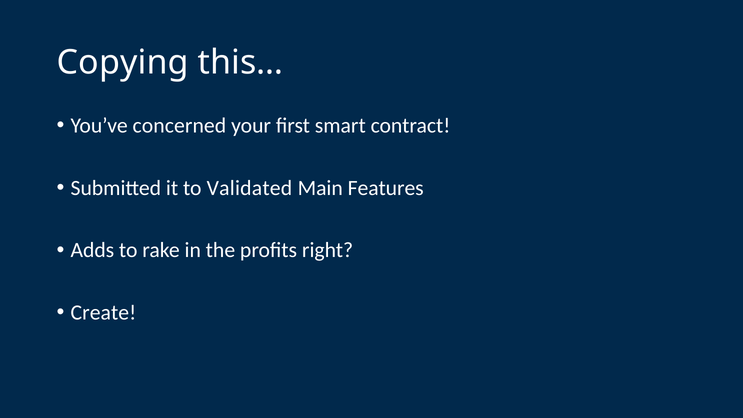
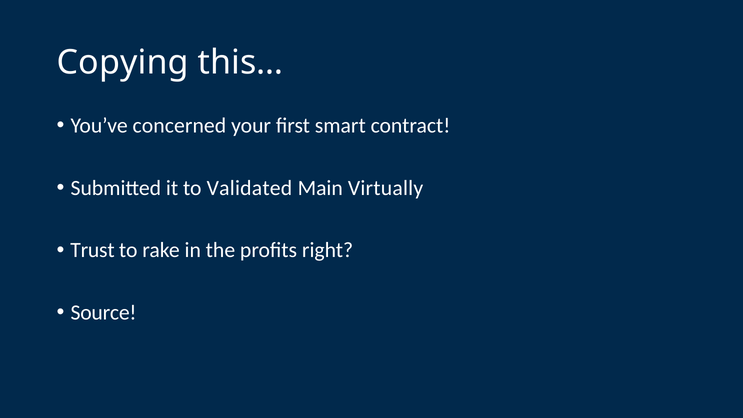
Features: Features -> Virtually (386, 188)
Adds: Adds -> Trust (92, 250)
Create: Create -> Source (104, 313)
